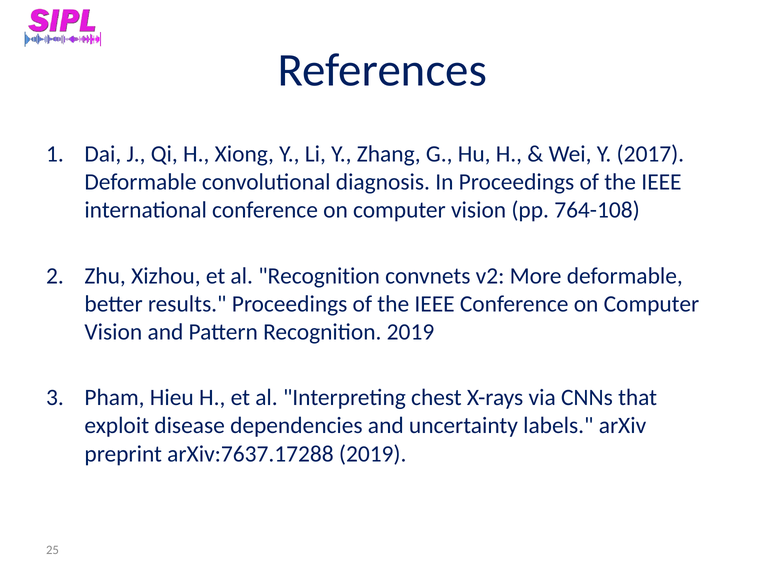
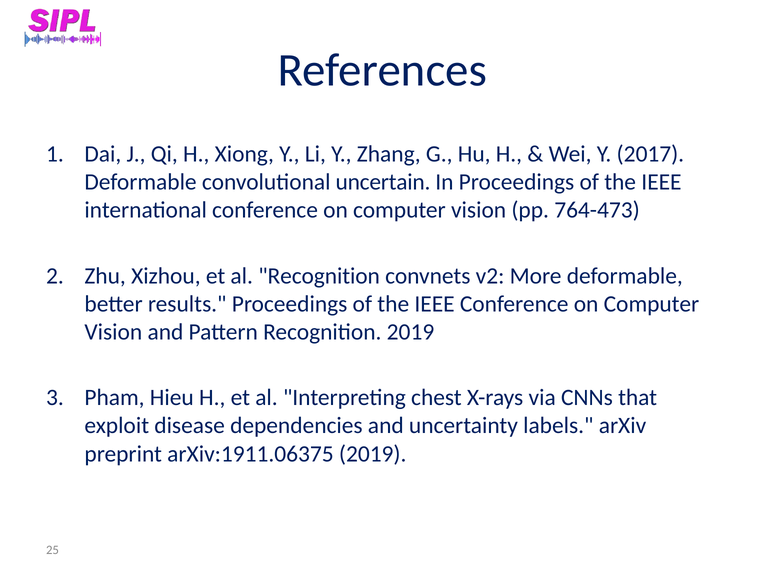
diagnosis: diagnosis -> uncertain (383, 182)
764-108: 764-108 -> 764-473 (597, 210)
arXiv:7637.17288: arXiv:7637.17288 -> arXiv:1911.06375 (250, 454)
